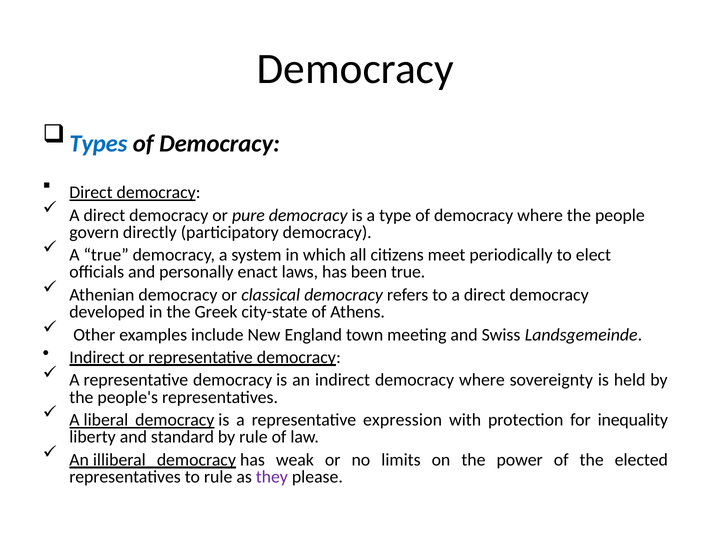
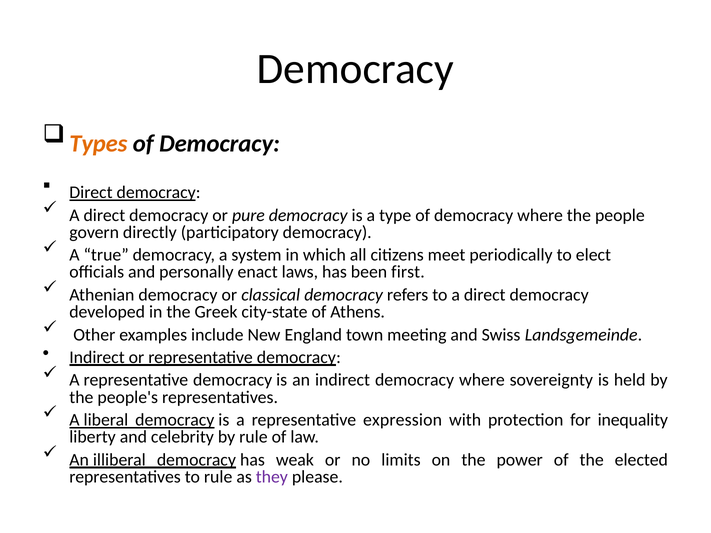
Types colour: blue -> orange (98, 144)
been true: true -> first (408, 272)
standard: standard -> celebrity (182, 437)
